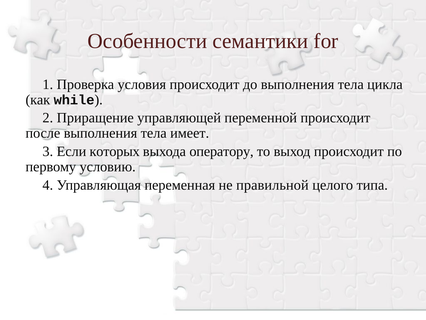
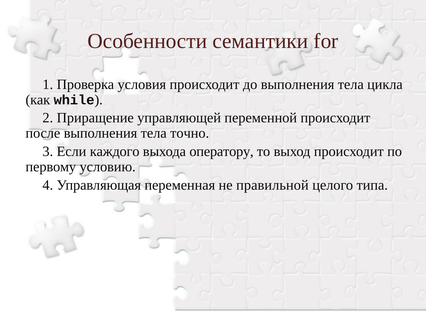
имеет: имеет -> точно (190, 133)
которых: которых -> каждого (115, 151)
